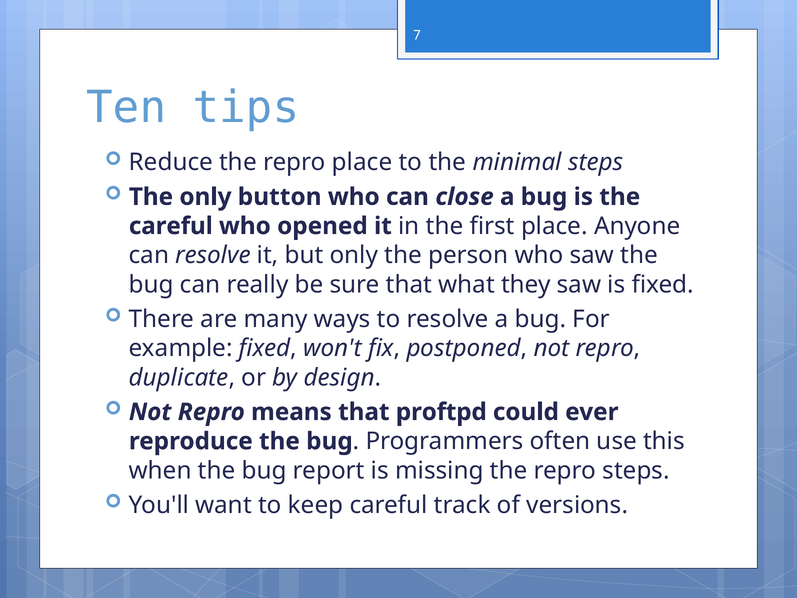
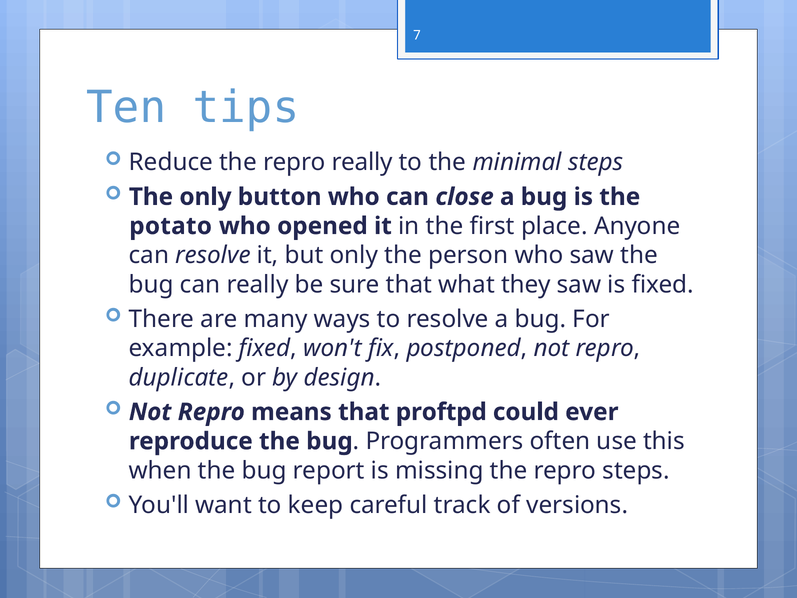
repro place: place -> really (362, 162)
careful: careful -> potato (171, 226)
